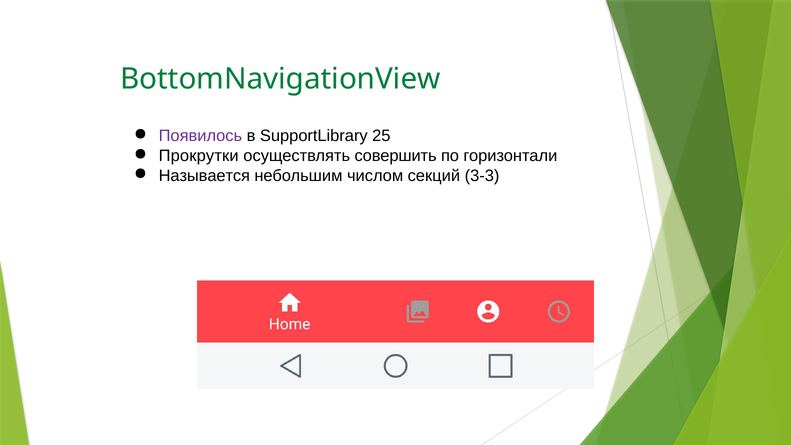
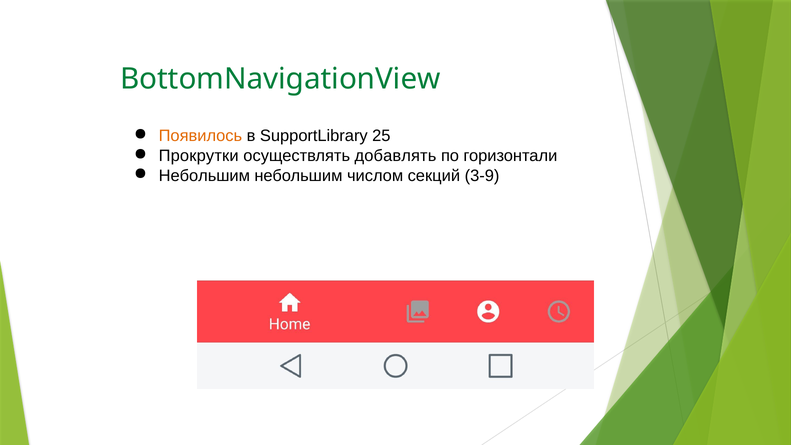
Появилось colour: purple -> orange (200, 136)
совершить: совершить -> добавлять (395, 156)
Называется: Называется -> Небольшим (204, 176)
3-3: 3-3 -> 3-9 (482, 176)
